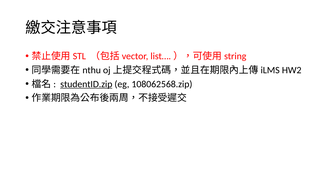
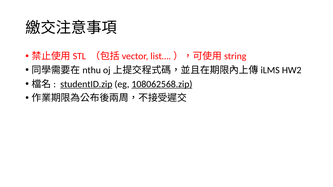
108062568.zip underline: none -> present (162, 84)
